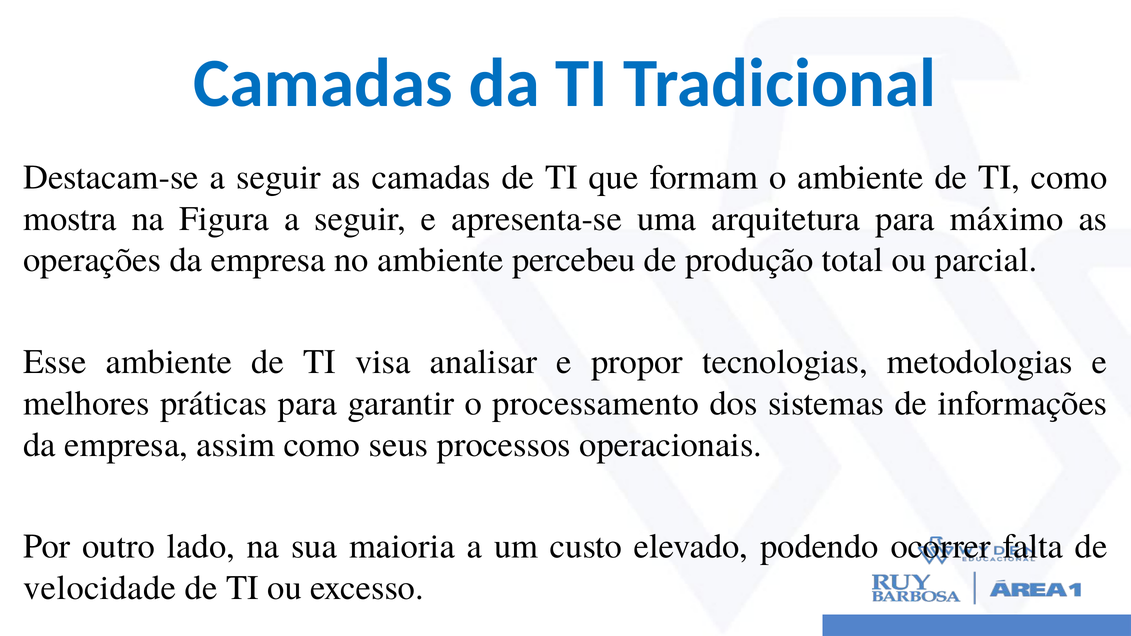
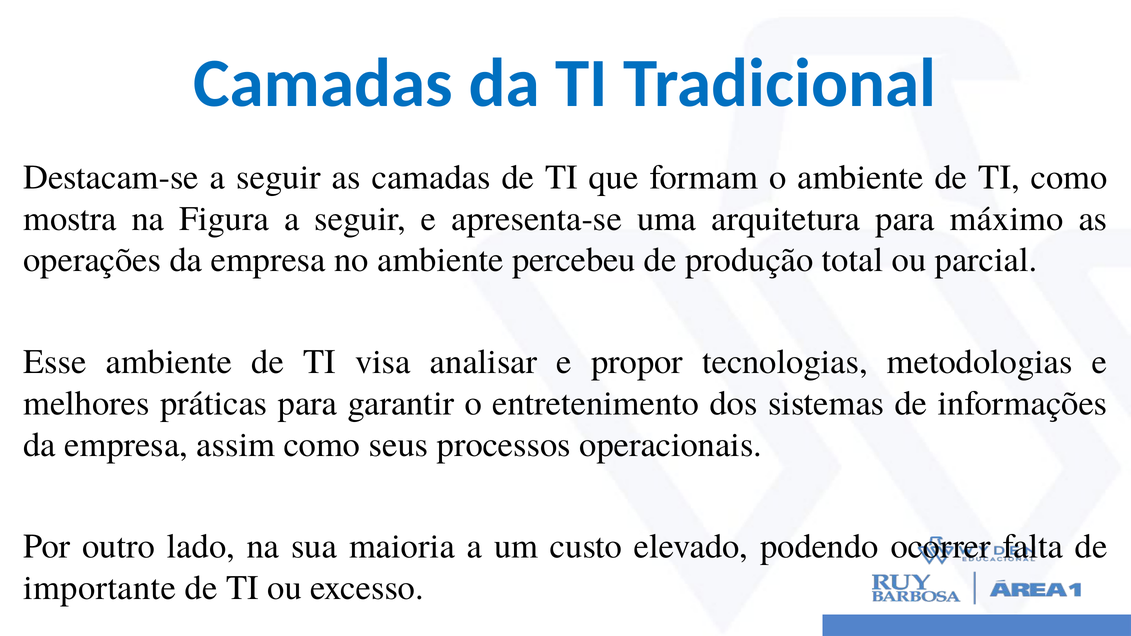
processamento: processamento -> entretenimento (596, 403)
velocidade: velocidade -> importante (100, 588)
